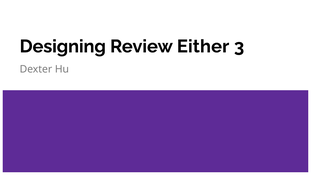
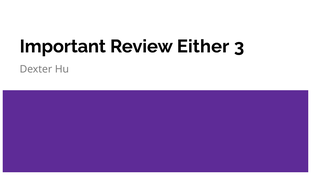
Designing: Designing -> Important (63, 46)
